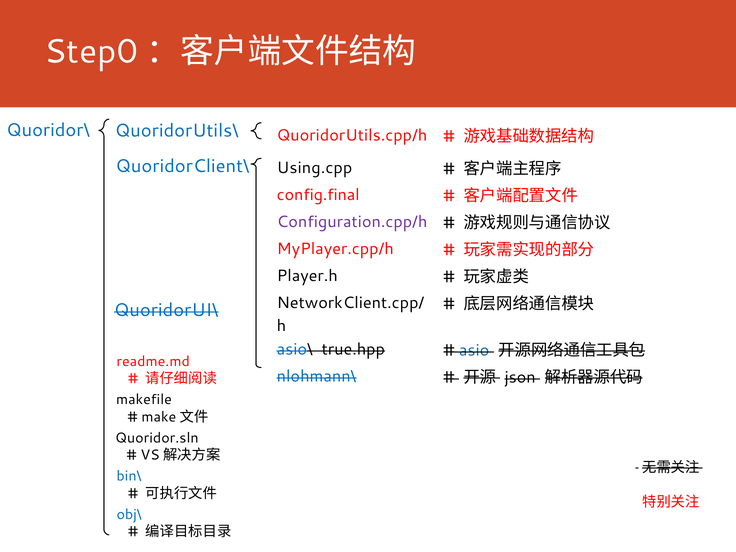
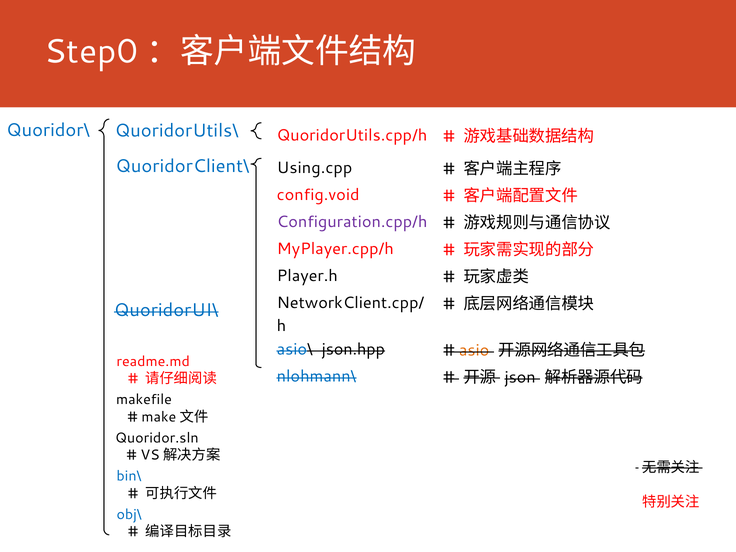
config.final: config.final -> config.void (318, 195)
true.hpp: true.hpp -> json.hpp (353, 349)
asio colour: blue -> orange (474, 350)
